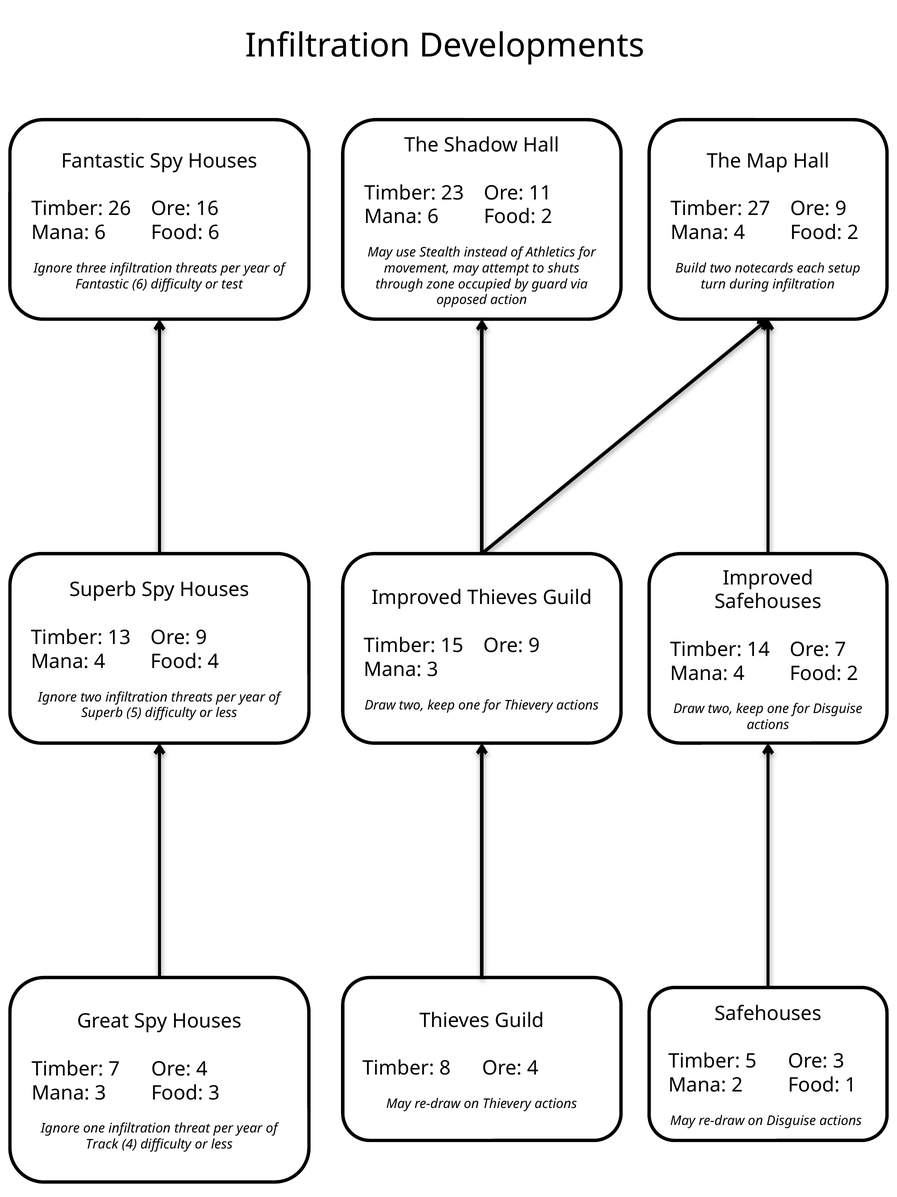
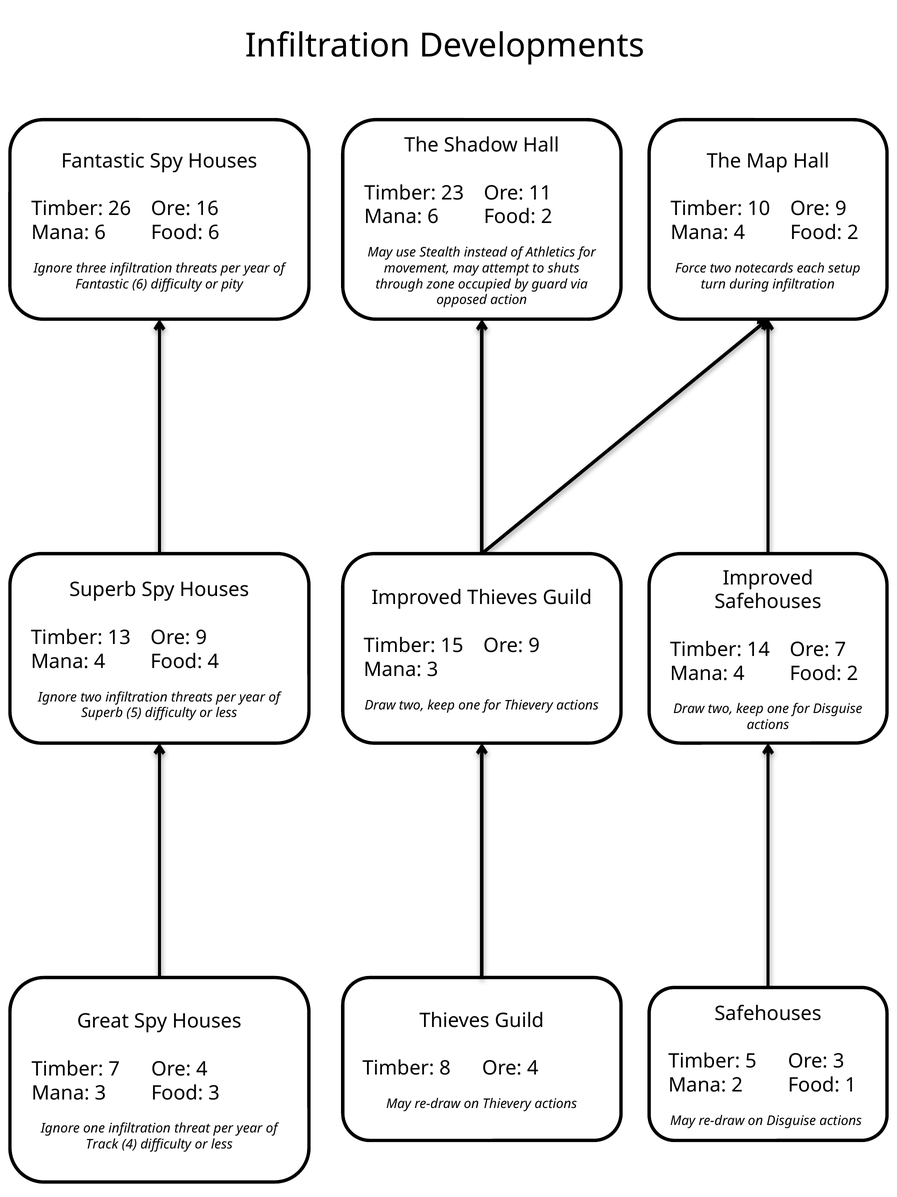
27: 27 -> 10 (759, 209)
Build: Build -> Force (691, 268)
test: test -> pity (232, 284)
